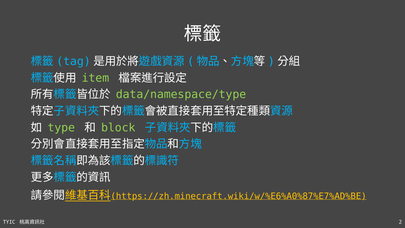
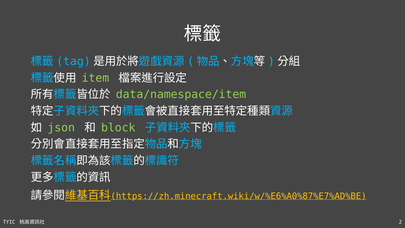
data/namespace/type: data/namespace/type -> data/namespace/item (181, 94)
type: type -> json (61, 128)
